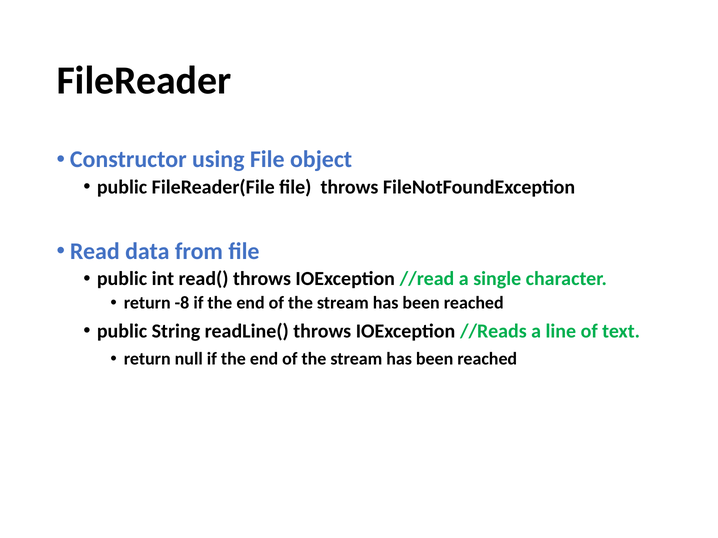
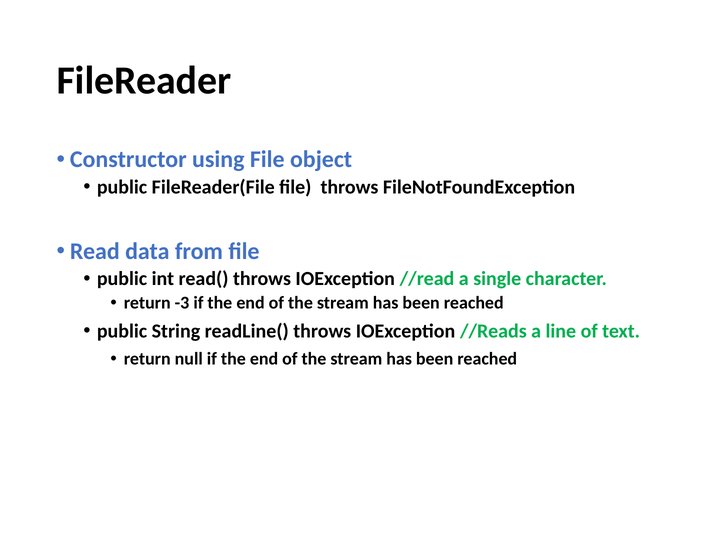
-8: -8 -> -3 (182, 303)
